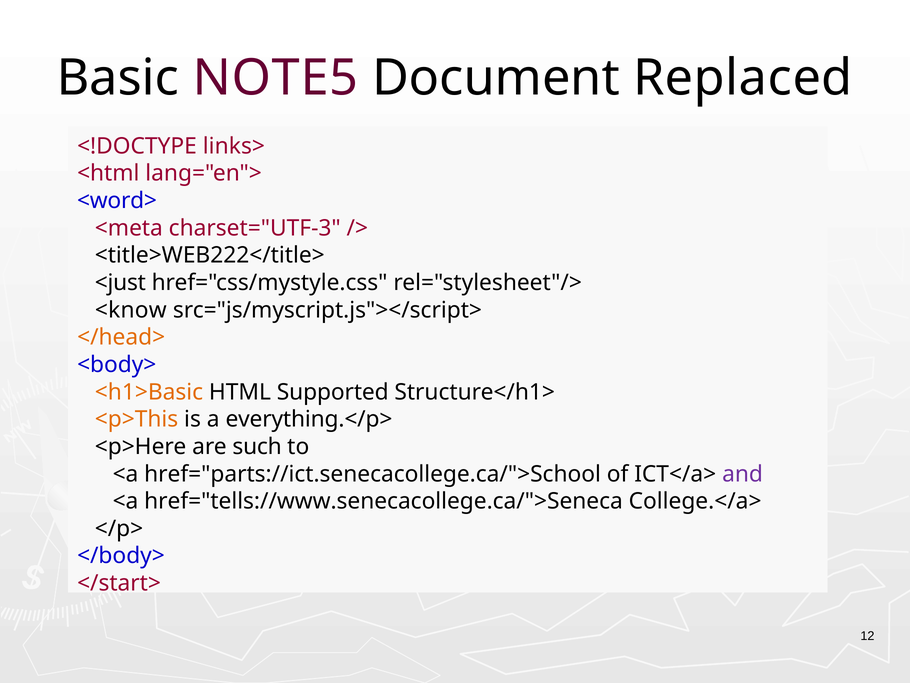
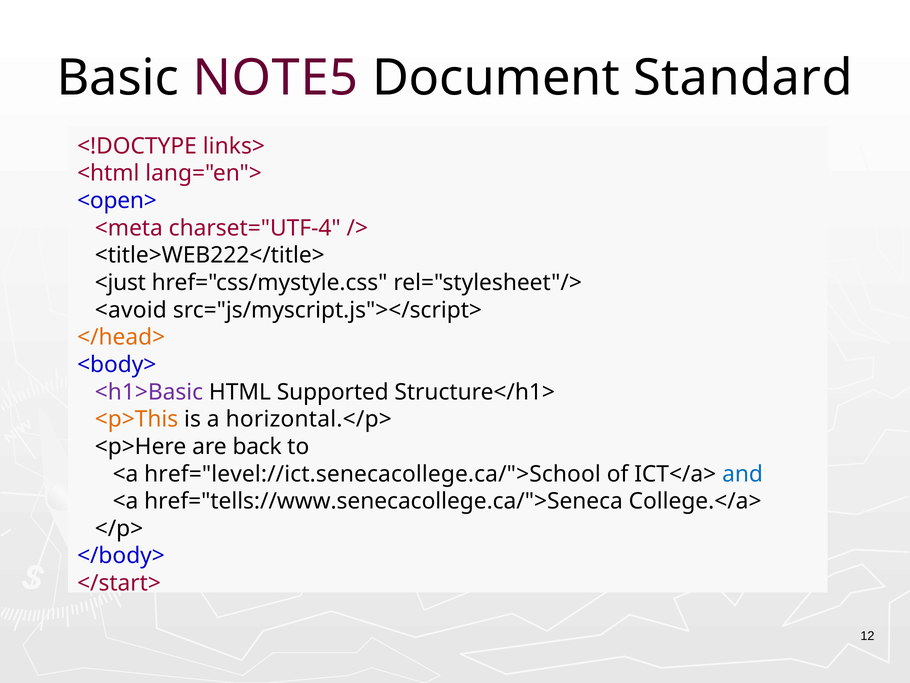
Replaced: Replaced -> Standard (743, 78)
<word>: <word> -> <open> (117, 201)
charset="UTF-3: charset="UTF-3 -> charset="UTF-4 (255, 228)
<know: <know -> <avoid (131, 310)
<h1>Basic colour: orange -> purple (149, 392)
everything.</p>: everything.</p> -> horizontal.</p> (309, 419)
such: such -> back (257, 446)
href="parts://ict.senecacollege.ca/">School: href="parts://ict.senecacollege.ca/">School -> href="level://ict.senecacollege.ca/">School (372, 474)
and colour: purple -> blue (743, 474)
